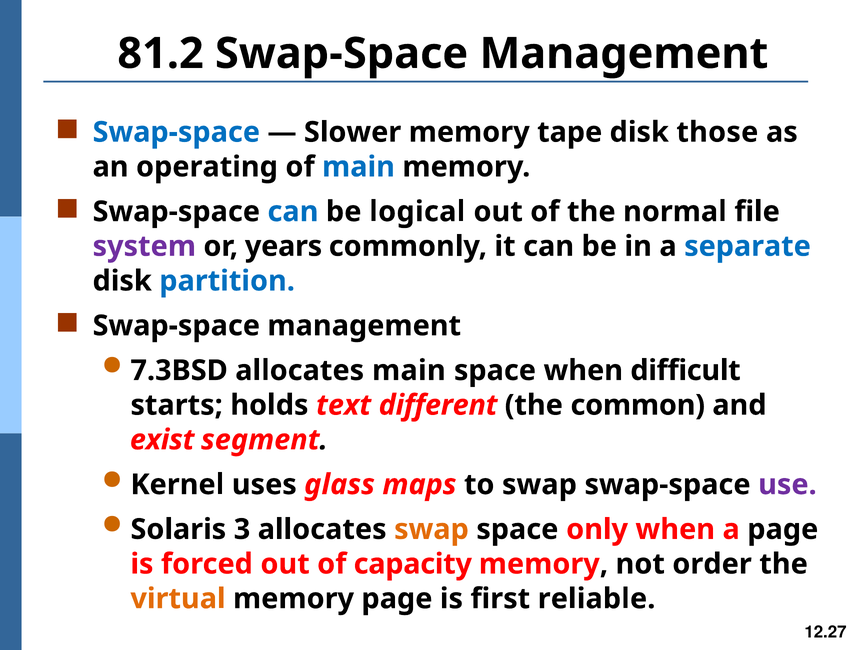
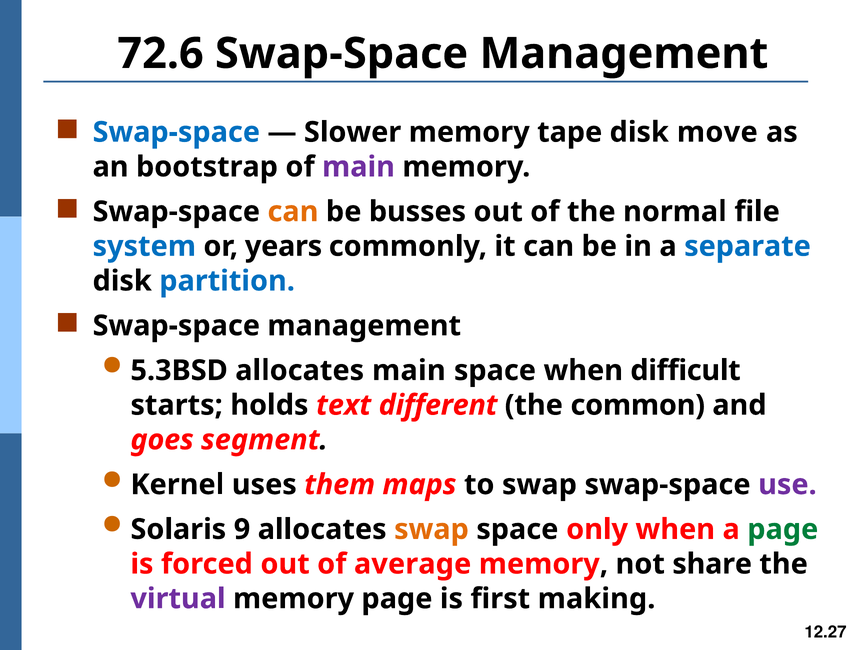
81.2: 81.2 -> 72.6 (161, 54)
those: those -> move (717, 132)
operating: operating -> bootstrap (207, 167)
main colour: blue -> purple (358, 167)
can colour: blue -> orange (293, 211)
logical: logical -> busses (417, 211)
system colour: purple -> blue (144, 246)
7.3BSD: 7.3BSD -> 5.3BSD (179, 370)
exist: exist -> goes (162, 439)
glass: glass -> them (340, 484)
3: 3 -> 9 (242, 529)
page colour: black -> green (783, 529)
capacity: capacity -> average (413, 564)
order: order -> share (712, 564)
virtual colour: orange -> purple (178, 598)
reliable: reliable -> making (597, 598)
